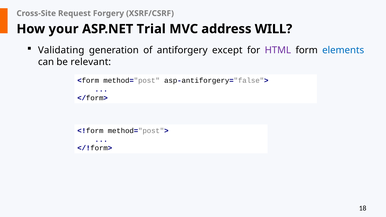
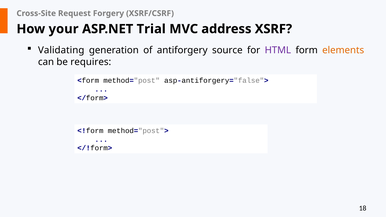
WILL: WILL -> XSRF (273, 29)
except: except -> source (227, 50)
elements colour: blue -> orange (343, 50)
relevant: relevant -> requires (91, 62)
